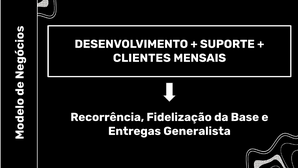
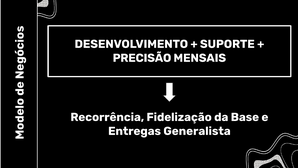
CLIENTES: CLIENTES -> PRECISÃO (142, 58)
